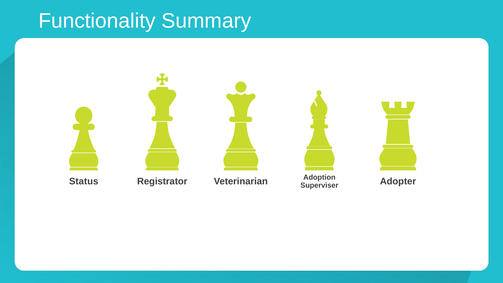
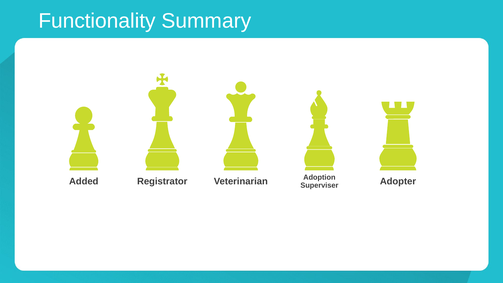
Status: Status -> Added (84, 181)
